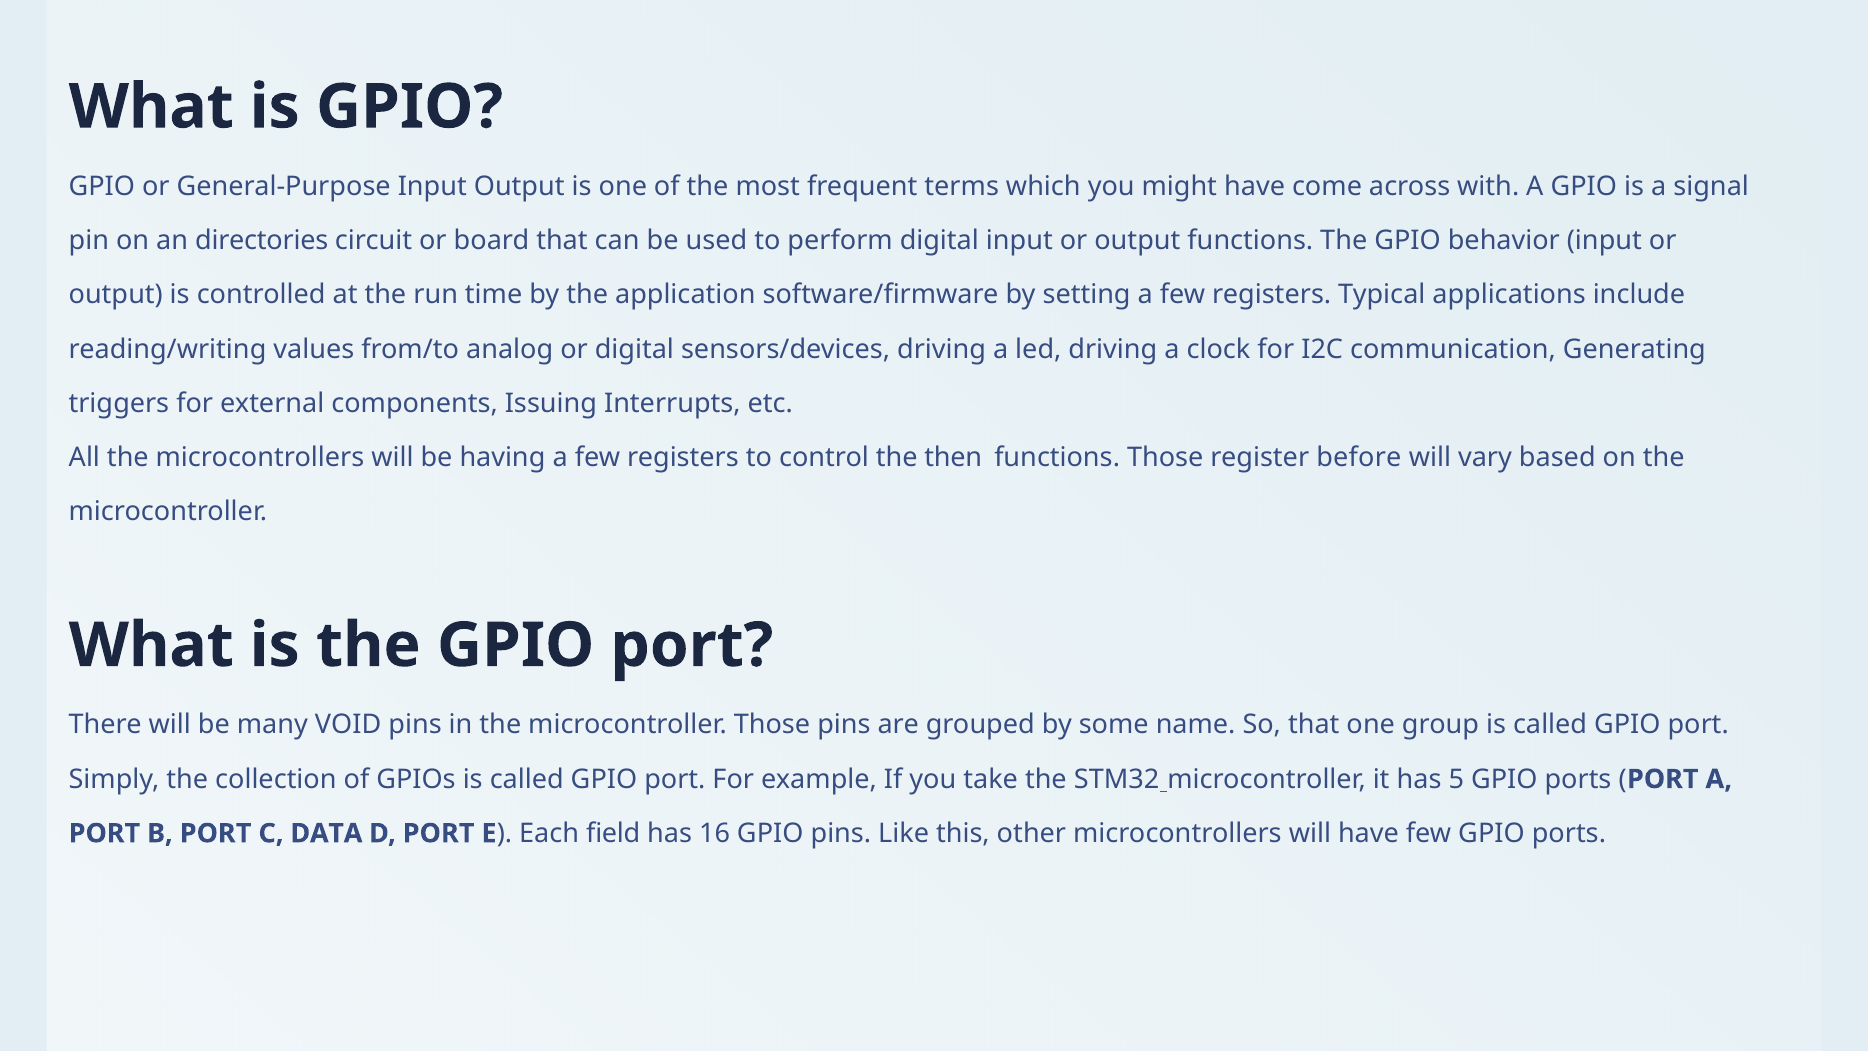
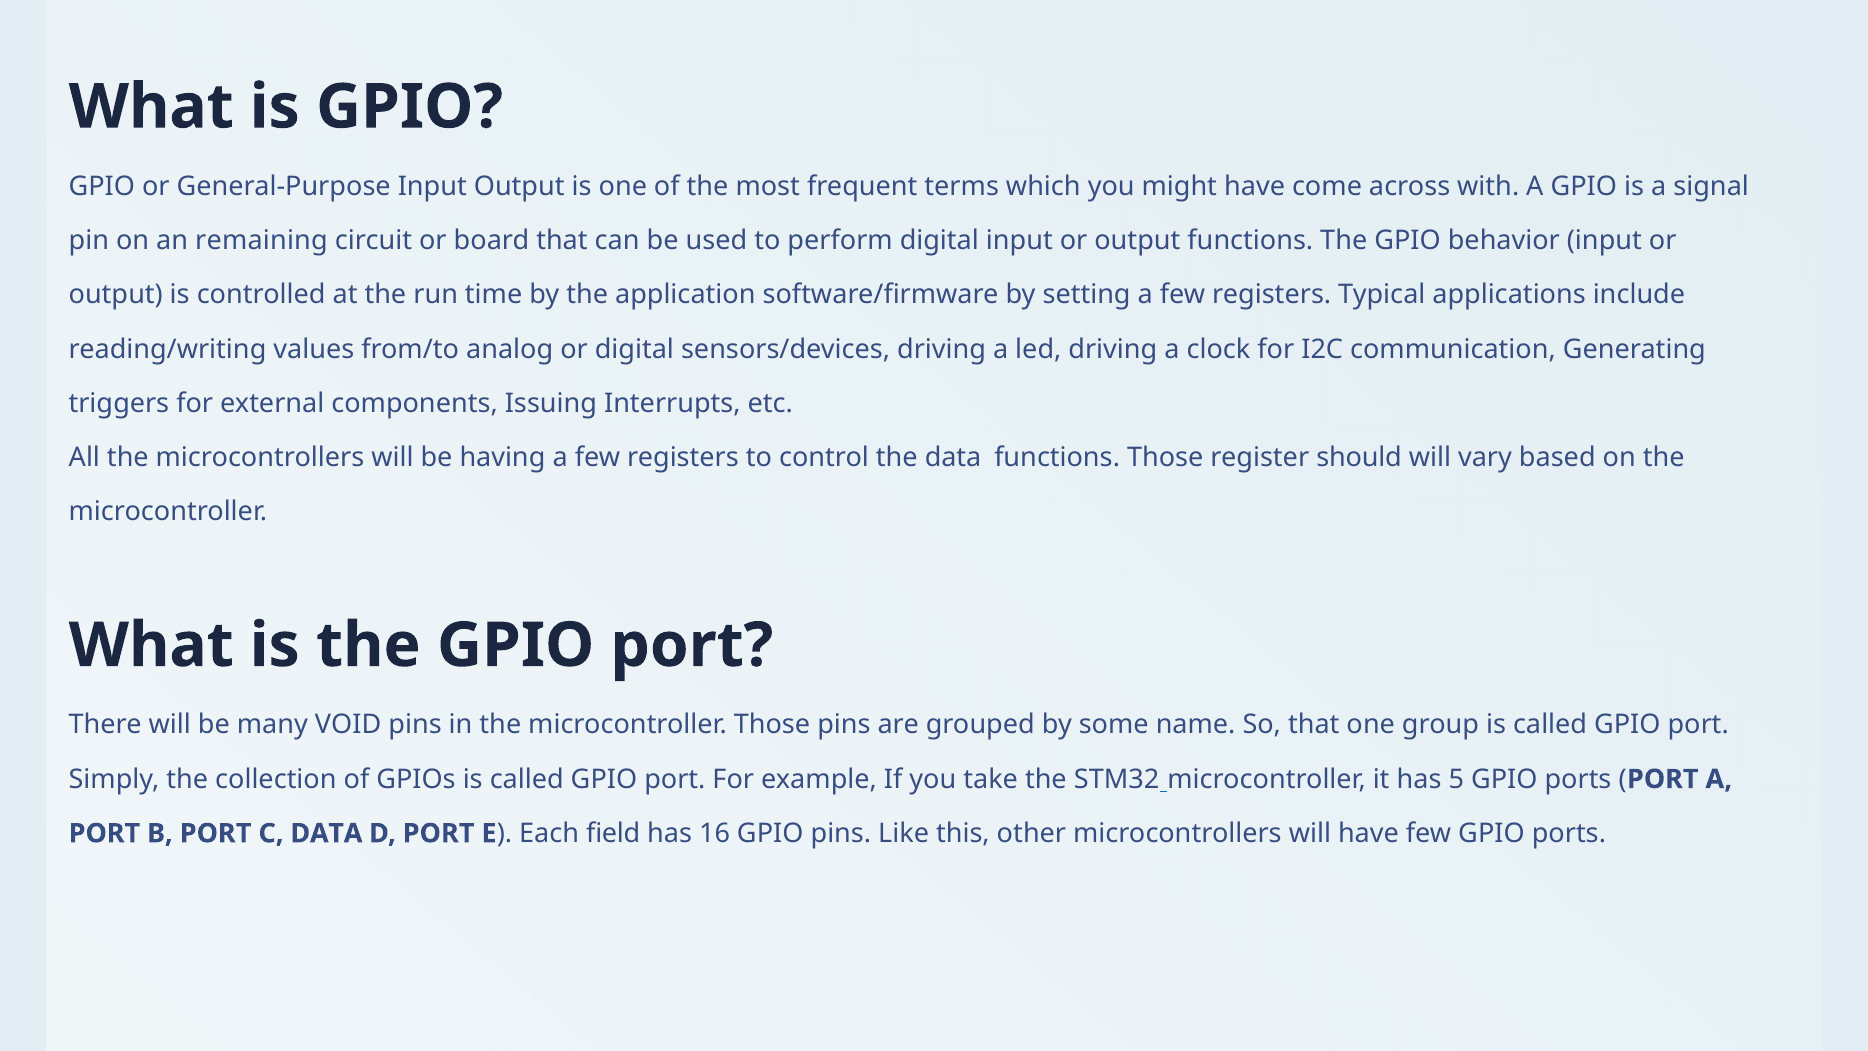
directories: directories -> remaining (261, 241)
the then: then -> data (953, 458)
before: before -> should (1359, 458)
